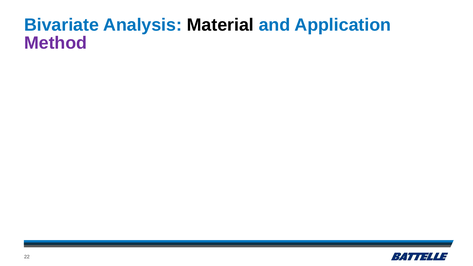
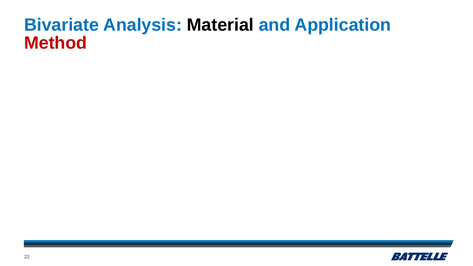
Method colour: purple -> red (56, 43)
